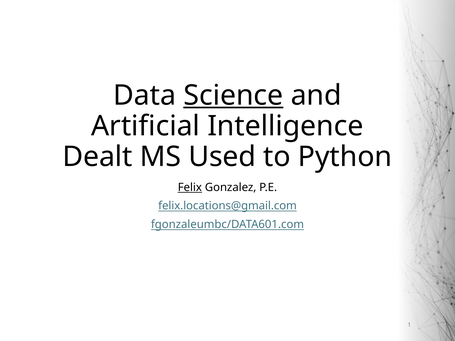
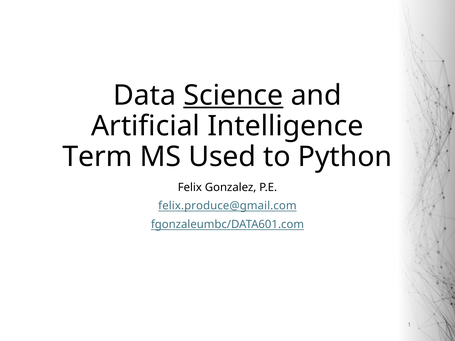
Dealt: Dealt -> Term (98, 157)
Felix underline: present -> none (190, 188)
felix.locations@gmail.com: felix.locations@gmail.com -> felix.produce@gmail.com (227, 206)
